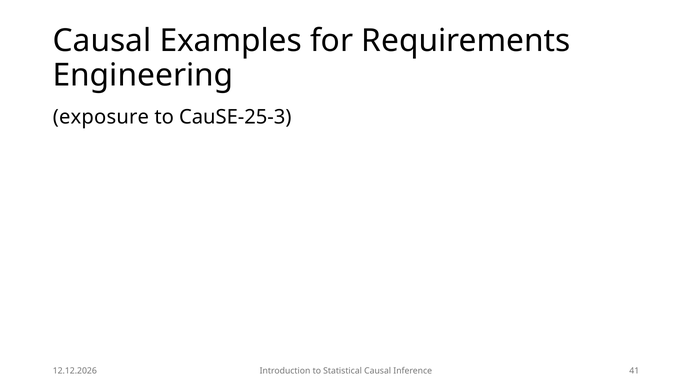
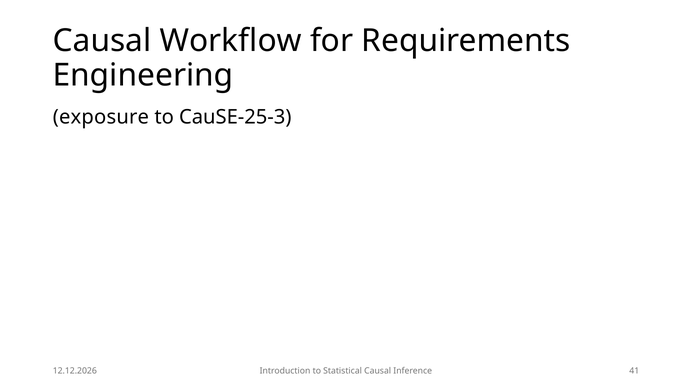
Examples: Examples -> Workflow (231, 41)
